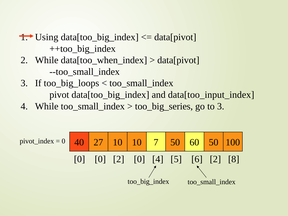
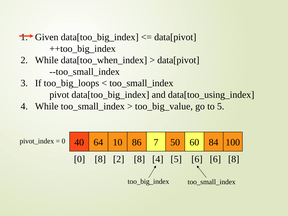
Using: Using -> Given (47, 37)
data[too_input_index: data[too_input_index -> data[too_using_index (211, 95)
too_big_series: too_big_series -> too_big_value (164, 106)
to 3: 3 -> 5 (221, 106)
27: 27 -> 64 (98, 142)
10 10: 10 -> 86 (137, 142)
60 50: 50 -> 84 (214, 142)
0: 0 -> 8 (100, 159)
2 0: 0 -> 8 (139, 159)
6 2: 2 -> 6 (215, 159)
